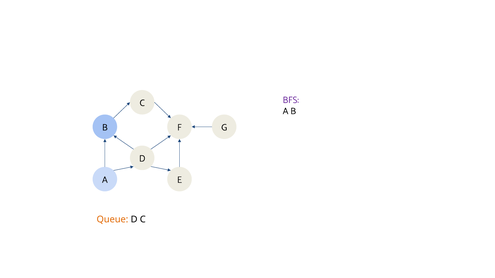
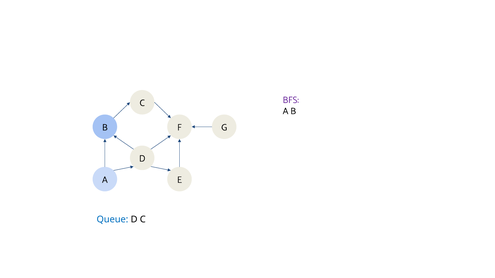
Queue colour: orange -> blue (112, 220)
